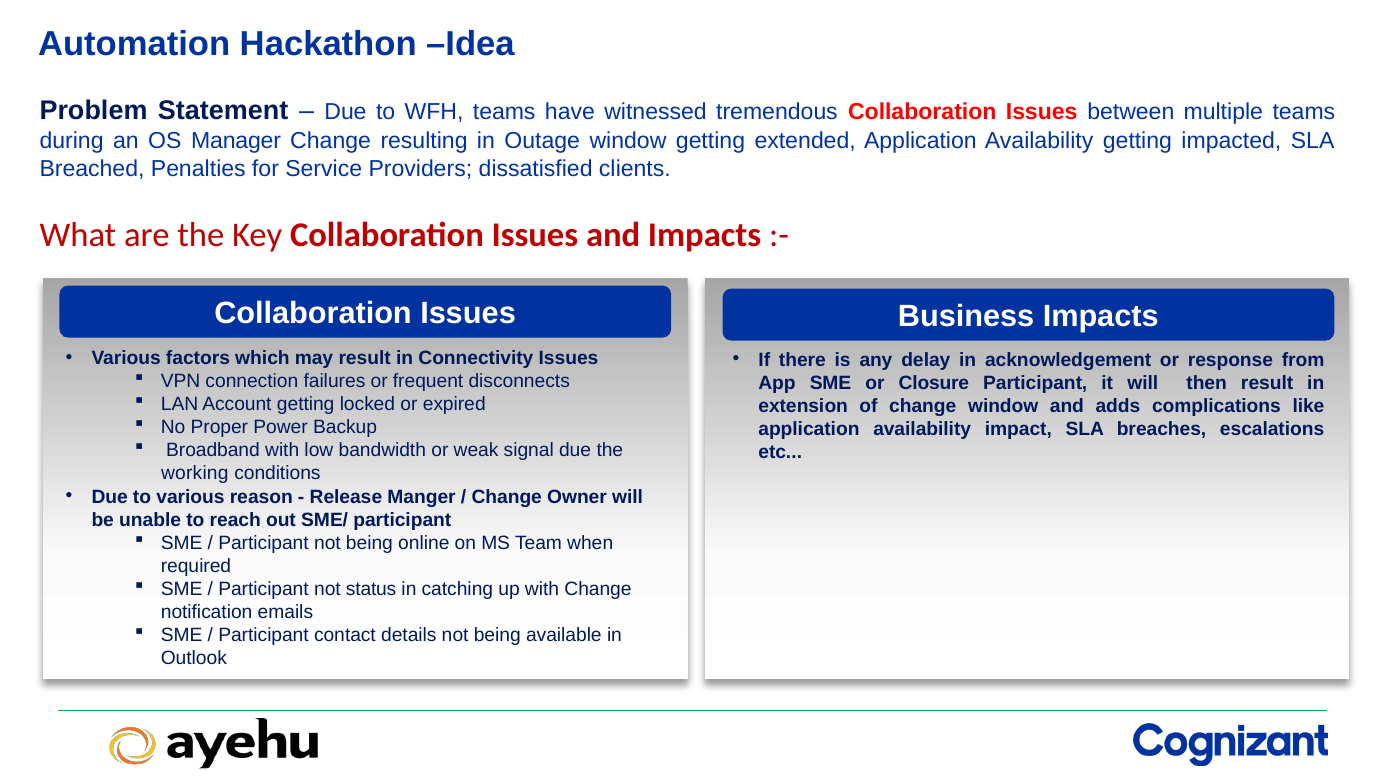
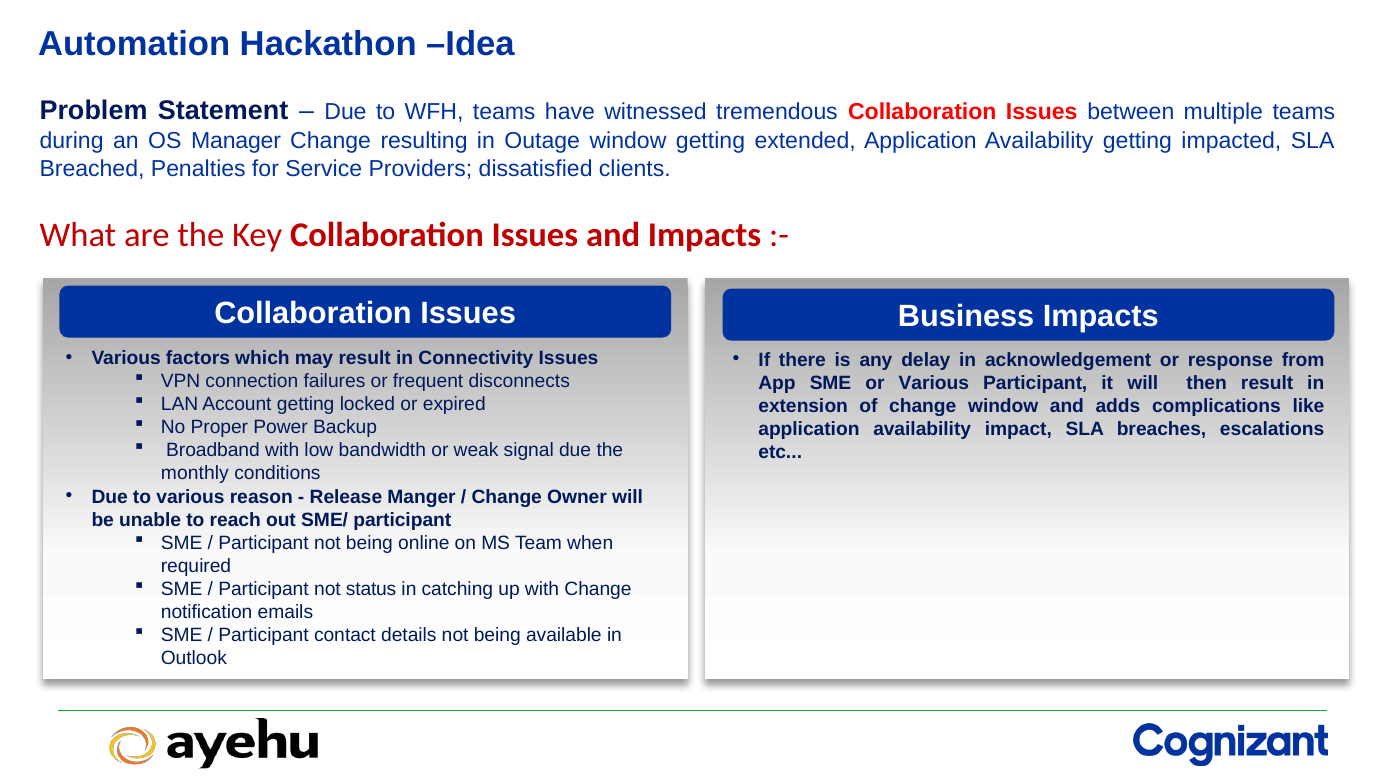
or Closure: Closure -> Various (934, 383)
working: working -> monthly (195, 474)
